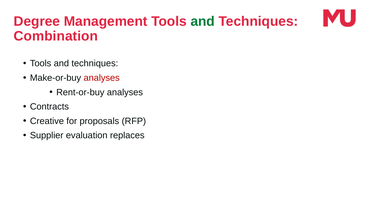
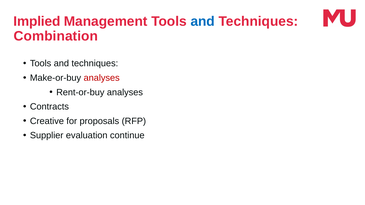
Degree: Degree -> Implied (37, 21)
and colour: green -> blue (203, 21)
replaces: replaces -> continue (127, 136)
